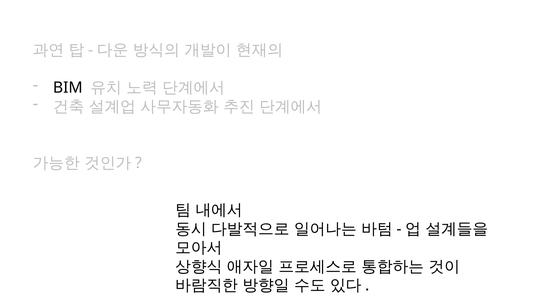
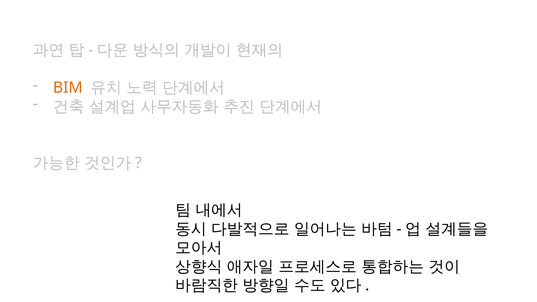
BIM colour: black -> orange (68, 88)
